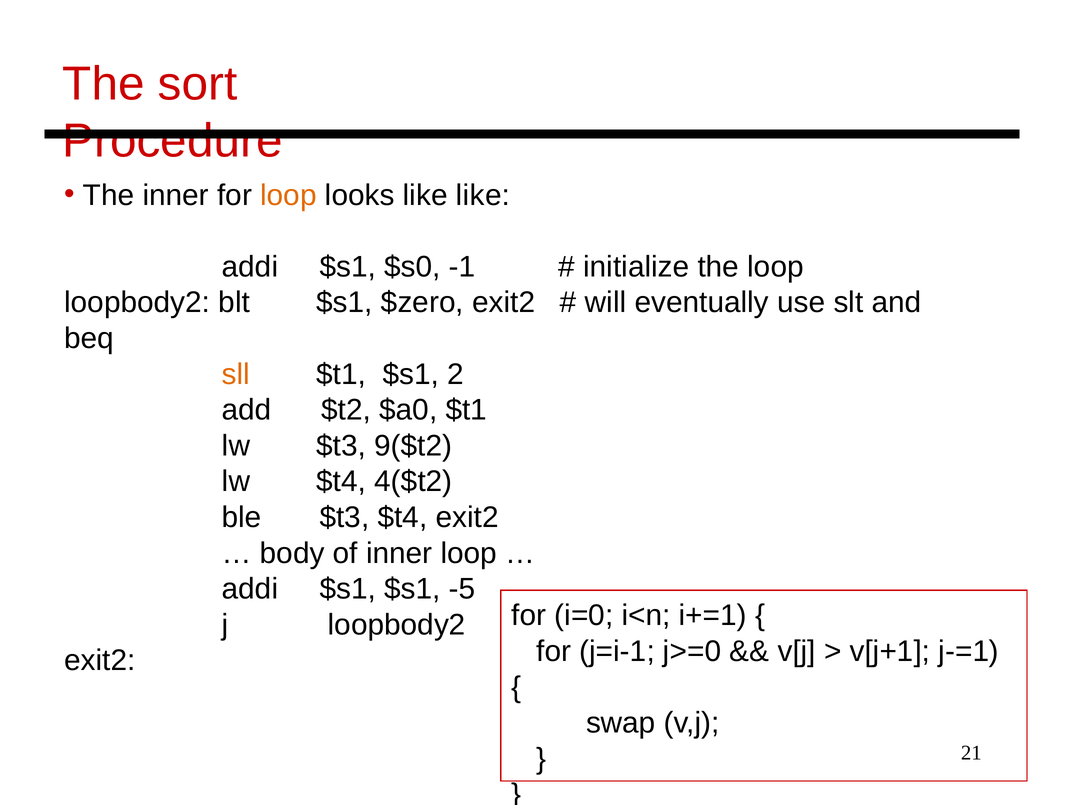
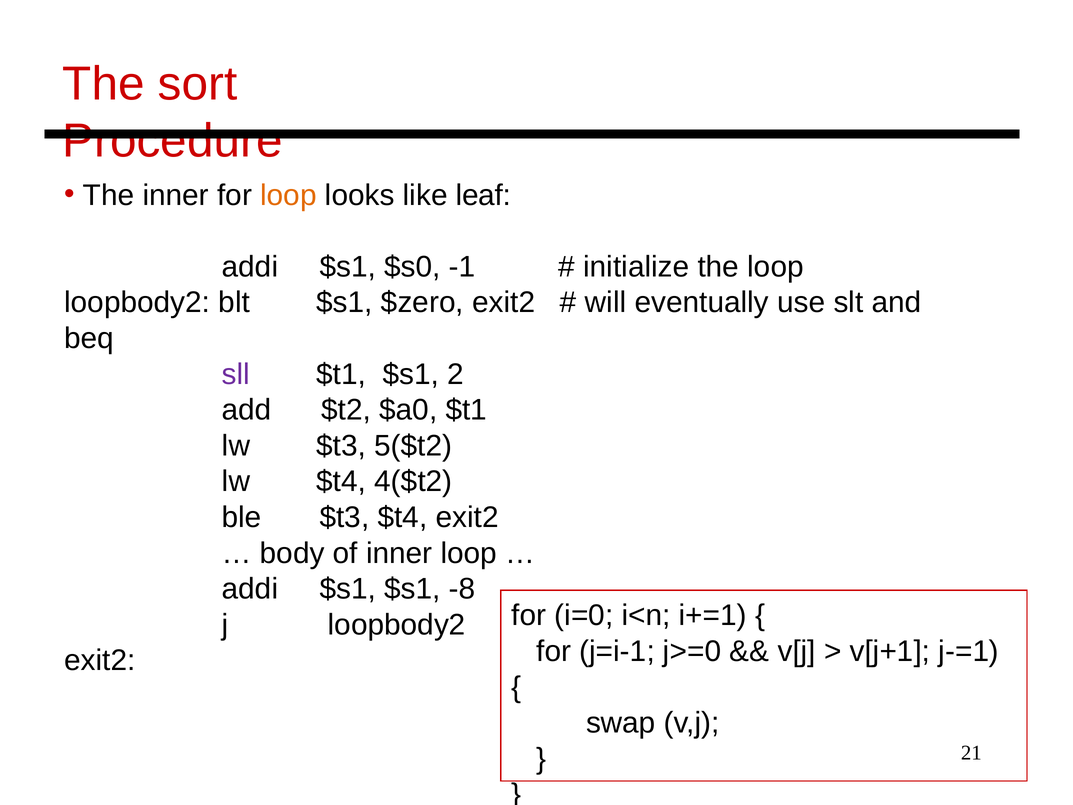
like like: like -> leaf (483, 195)
sll colour: orange -> purple (236, 374)
9($t2: 9($t2 -> 5($t2 (413, 446)
-5: -5 -> -8 (462, 589)
